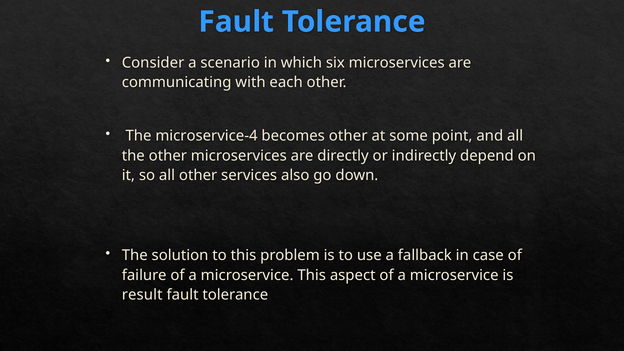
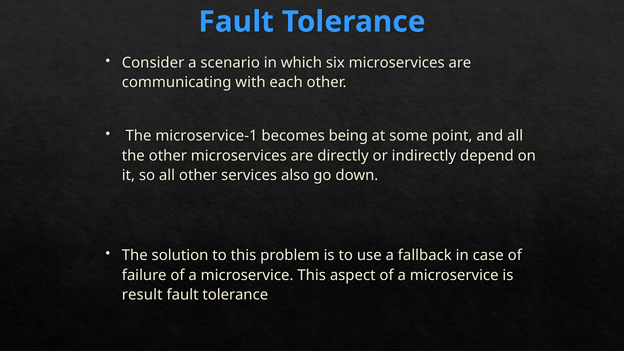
microservice-4: microservice-4 -> microservice-1 (207, 136)
becomes other: other -> being (348, 136)
